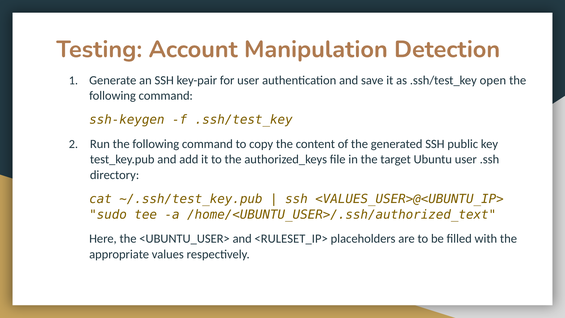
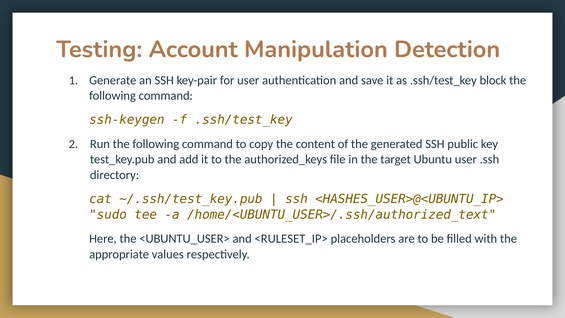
open: open -> block (493, 80)
<VALUES_USER>@<UBUNTU_IP>: <VALUES_USER>@<UBUNTU_IP> -> <HASHES_USER>@<UBUNTU_IP> (410, 199)
